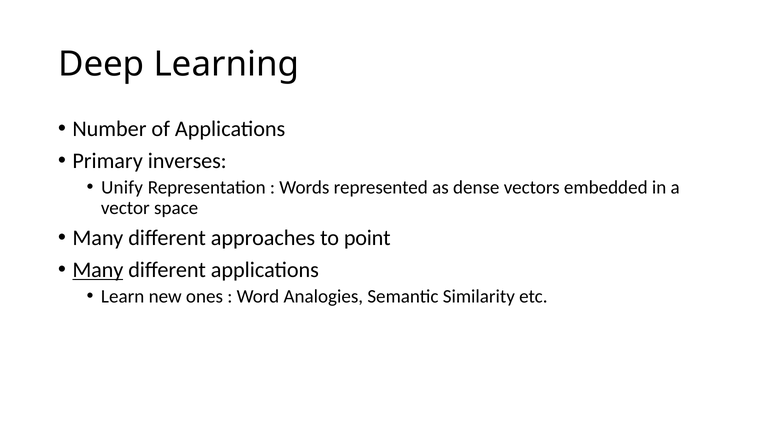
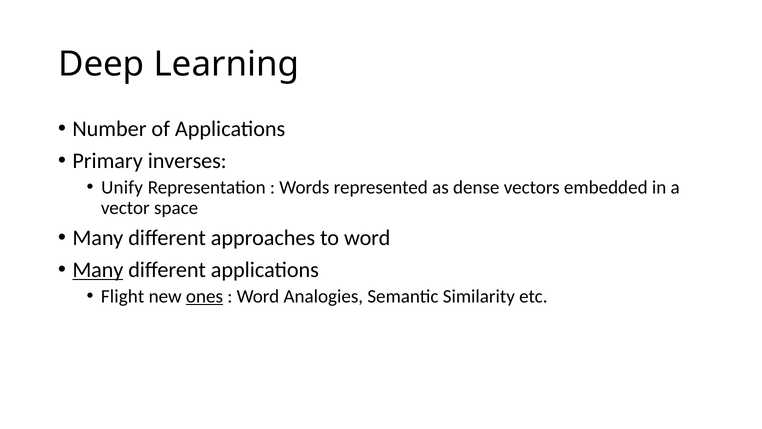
to point: point -> word (367, 238)
Learn: Learn -> Flight (123, 296)
ones underline: none -> present (204, 296)
